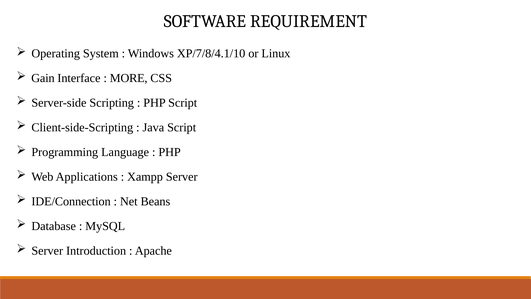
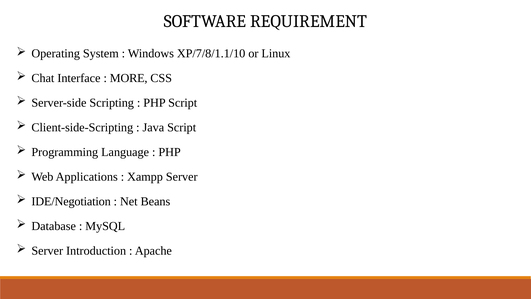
XP/7/8/4.1/10: XP/7/8/4.1/10 -> XP/7/8/1.1/10 (211, 54)
Gain: Gain -> Chat (43, 78)
IDE/Connection: IDE/Connection -> IDE/Negotiation (71, 201)
